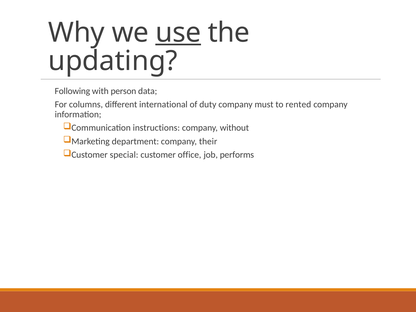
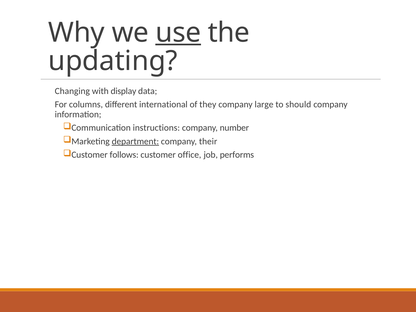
Following: Following -> Changing (72, 91)
person: person -> display (123, 91)
duty: duty -> they (208, 104)
must: must -> large (264, 104)
rented: rented -> should (298, 104)
without: without -> number (234, 128)
department underline: none -> present (135, 141)
special: special -> follows (124, 155)
